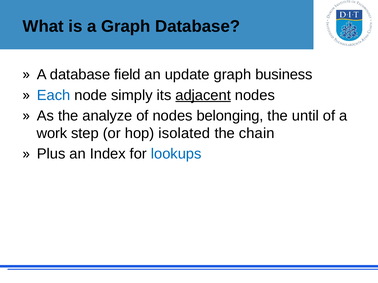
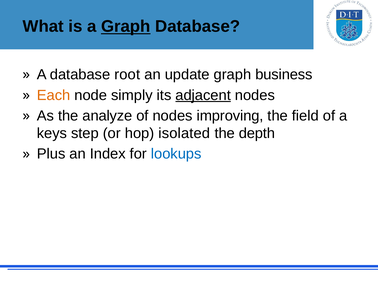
Graph underline: none -> present (126, 26)
field: field -> root (127, 75)
Each colour: blue -> orange (54, 95)
belonging: belonging -> improving (230, 116)
until: until -> field (305, 116)
work: work -> keys (52, 134)
chain: chain -> depth (257, 134)
